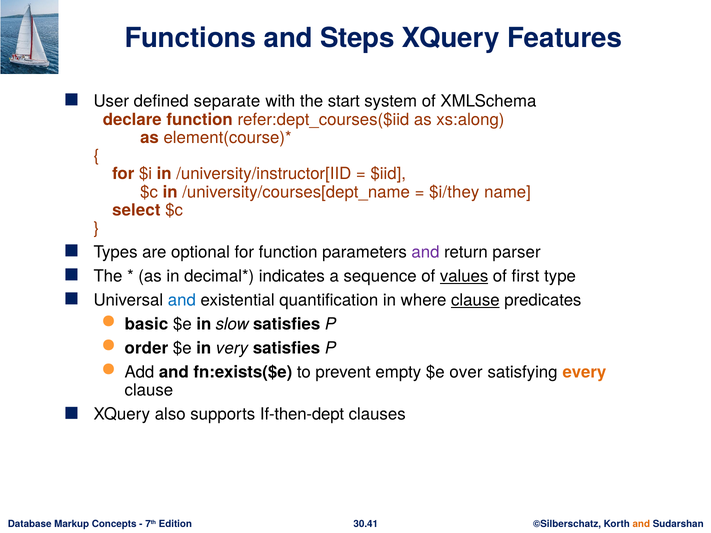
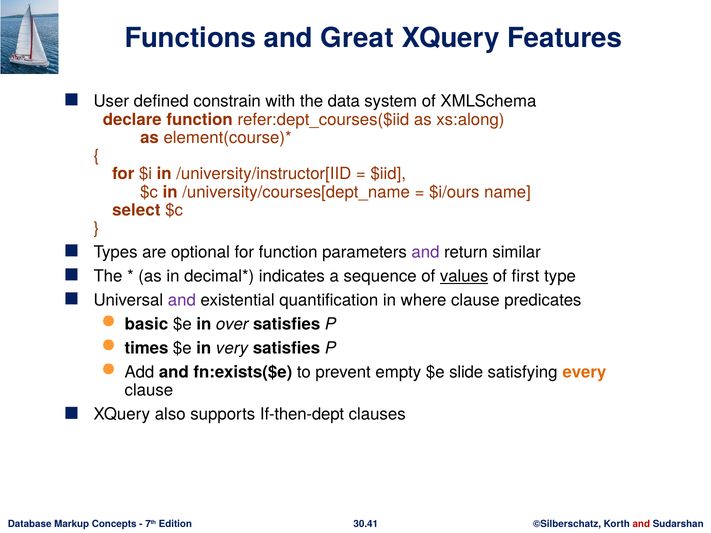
Steps: Steps -> Great (357, 38)
separate: separate -> constrain (227, 101)
start: start -> data (344, 101)
$i/they: $i/they -> $i/ours (454, 192)
parser: parser -> similar (517, 252)
and colour: blue -> purple (182, 300)
clause underline: present -> none (475, 300)
slow: slow -> over (232, 324)
order: order -> times (146, 348)
over: over -> slide (466, 372)
and colour: orange -> red (641, 524)
